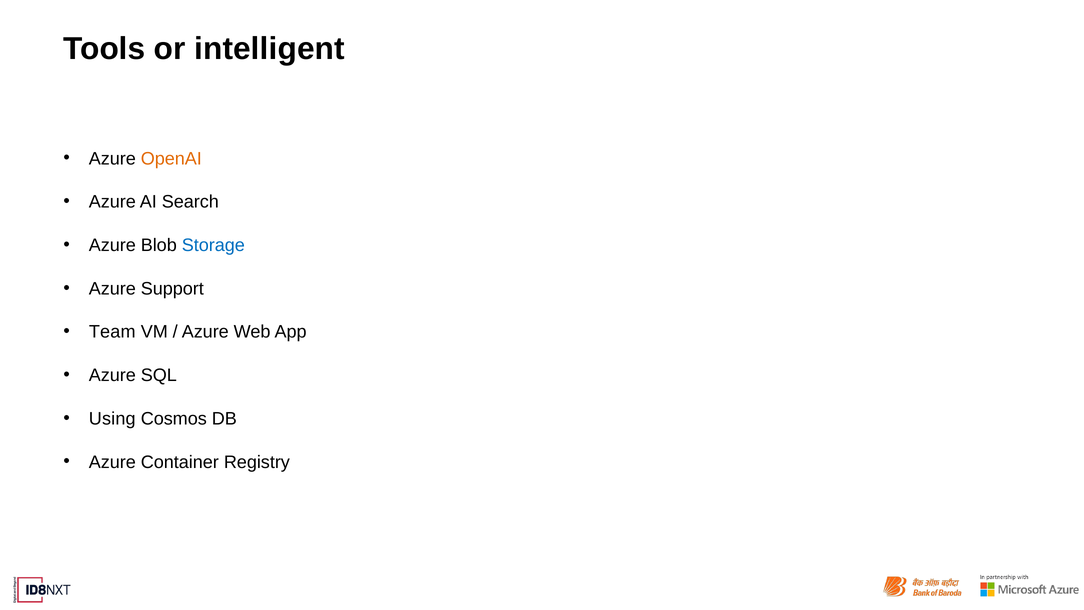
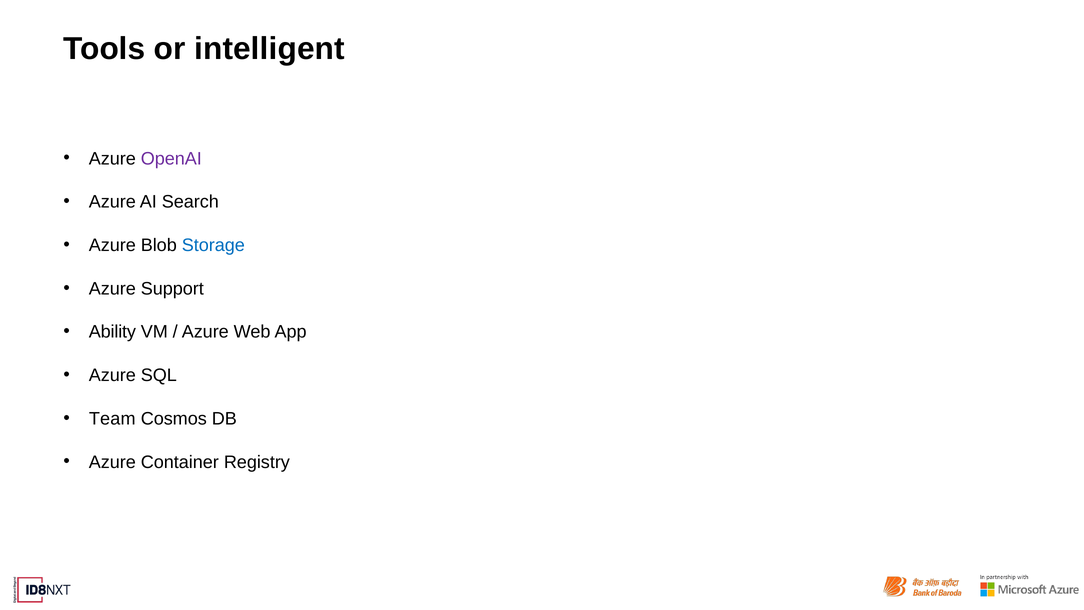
OpenAI colour: orange -> purple (171, 158)
Team: Team -> Ability (112, 332)
Using: Using -> Team (112, 419)
